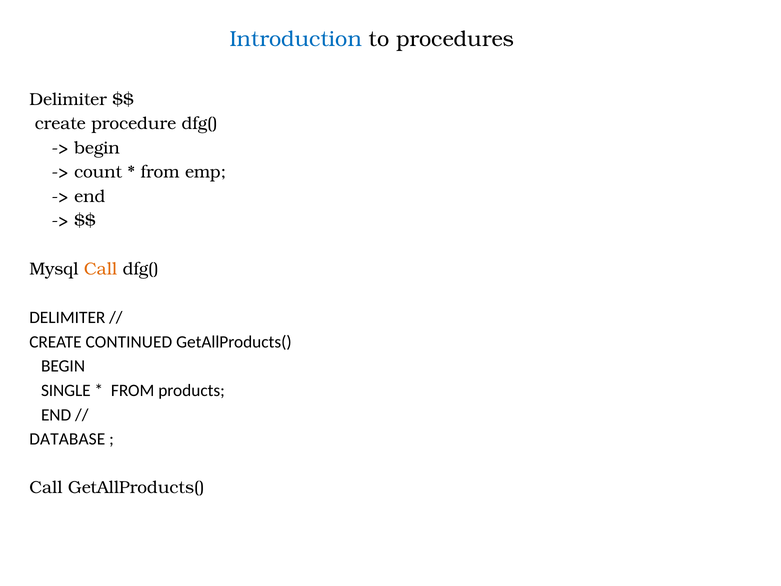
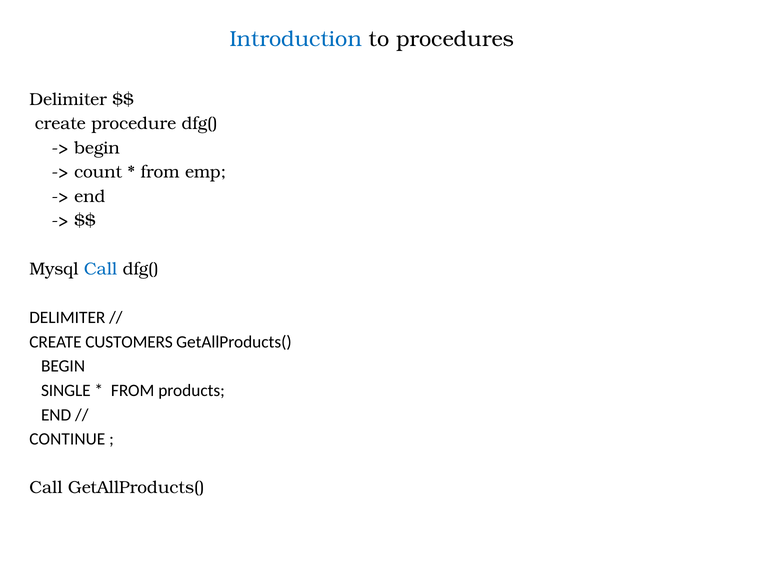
Call colour: orange -> blue (101, 269)
CONTINUED: CONTINUED -> CUSTOMERS (129, 342)
DATABASE: DATABASE -> CONTINUE (67, 439)
